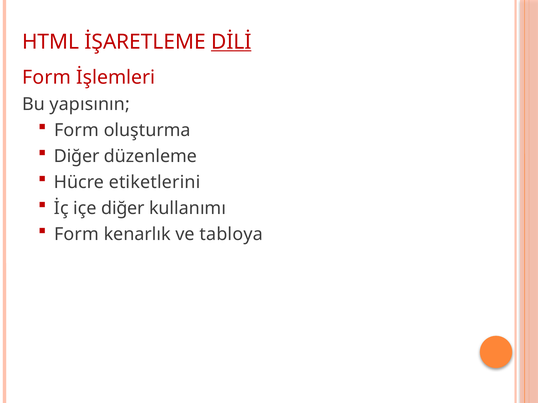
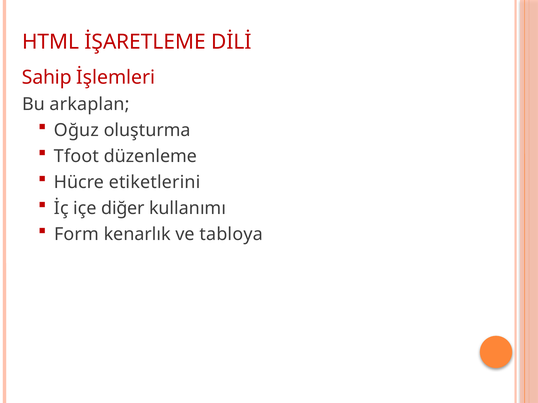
DİLİ underline: present -> none (231, 42)
Form: Form -> Sahip (47, 78)
yapısının: yapısının -> arkaplan (90, 104)
Form: Form -> Oğuz (76, 130)
Diğer: Diğer -> Tfoot (76, 156)
